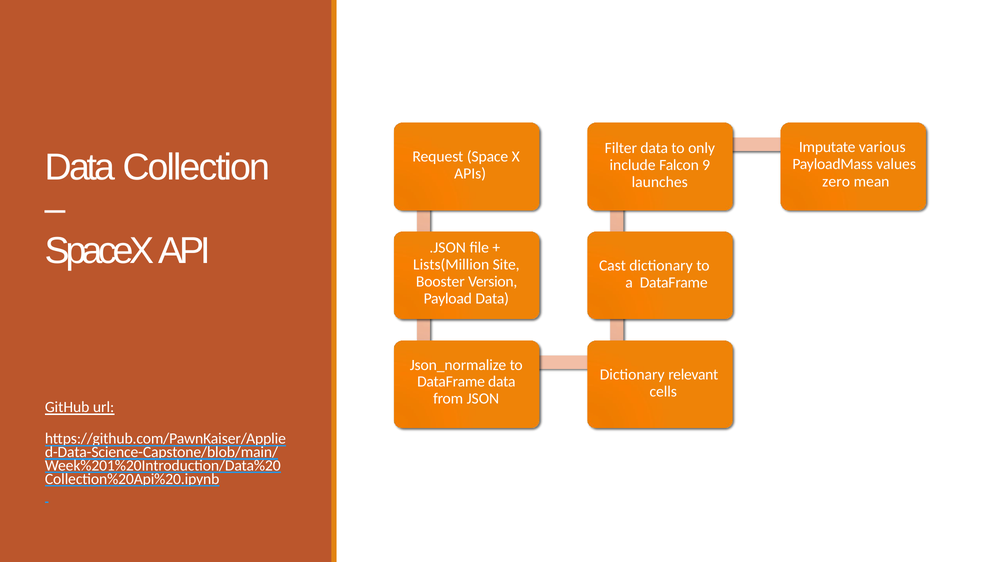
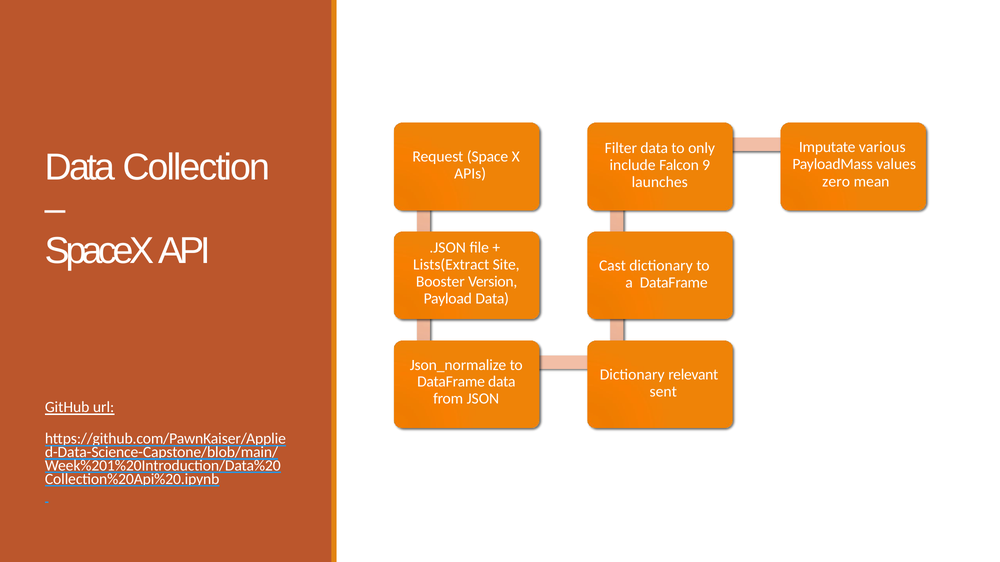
Lists(Million: Lists(Million -> Lists(Extract (451, 265)
cells: cells -> sent (663, 392)
